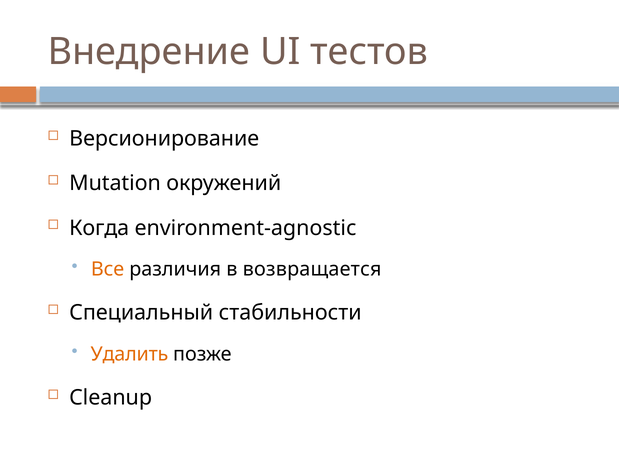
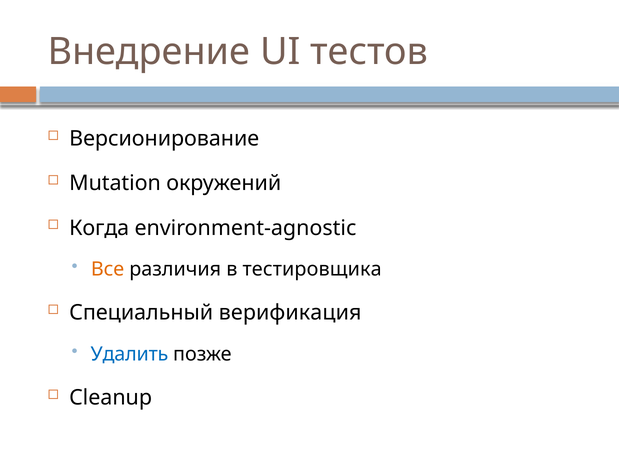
возвращается: возвращается -> тестировщика (312, 269)
стабильности: стабильности -> верификация (290, 313)
Удалить colour: orange -> blue (129, 354)
